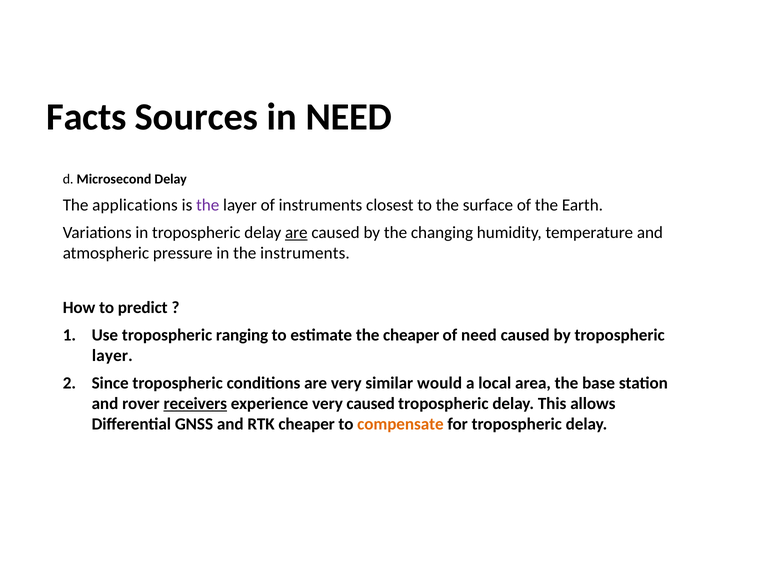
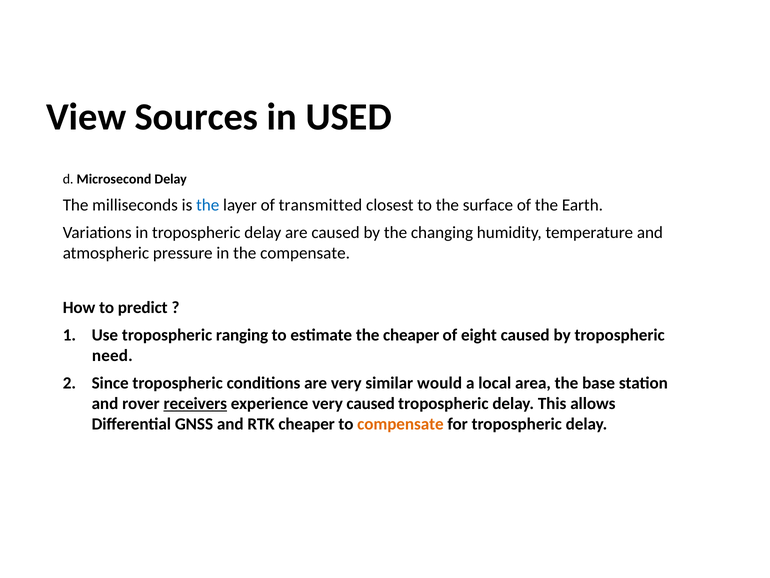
Facts: Facts -> View (86, 117)
in NEED: NEED -> USED (349, 117)
applications: applications -> milliseconds (135, 205)
the colour: purple -> blue (208, 205)
of instruments: instruments -> transmitted (320, 205)
are underline: present -> none (296, 232)
the instruments: instruments -> compensate (305, 253)
of need: need -> eight (479, 335)
layer: layer -> need (112, 355)
